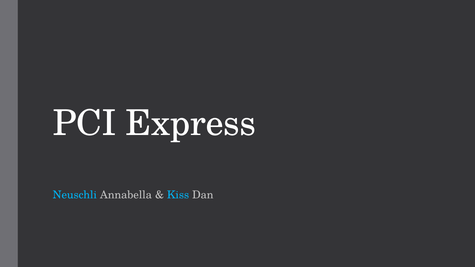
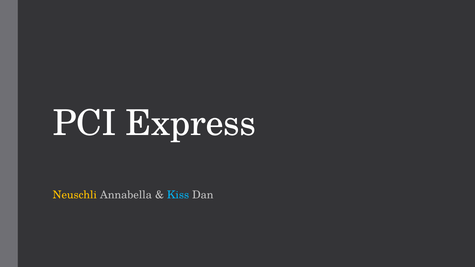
Neuschli colour: light blue -> yellow (75, 195)
